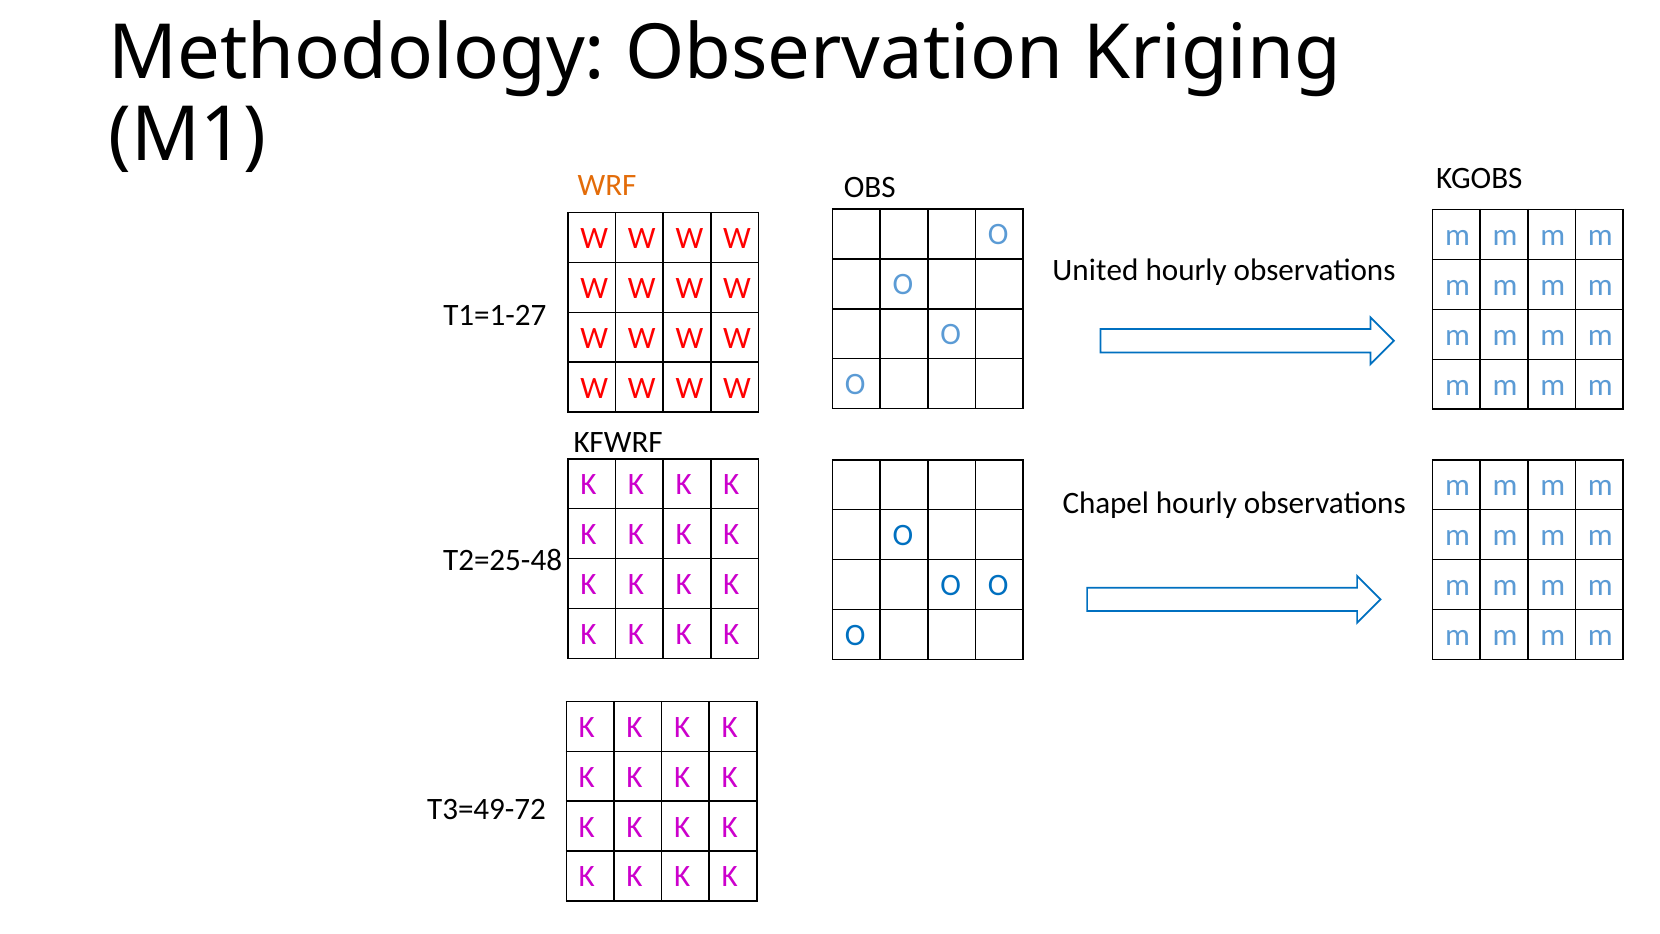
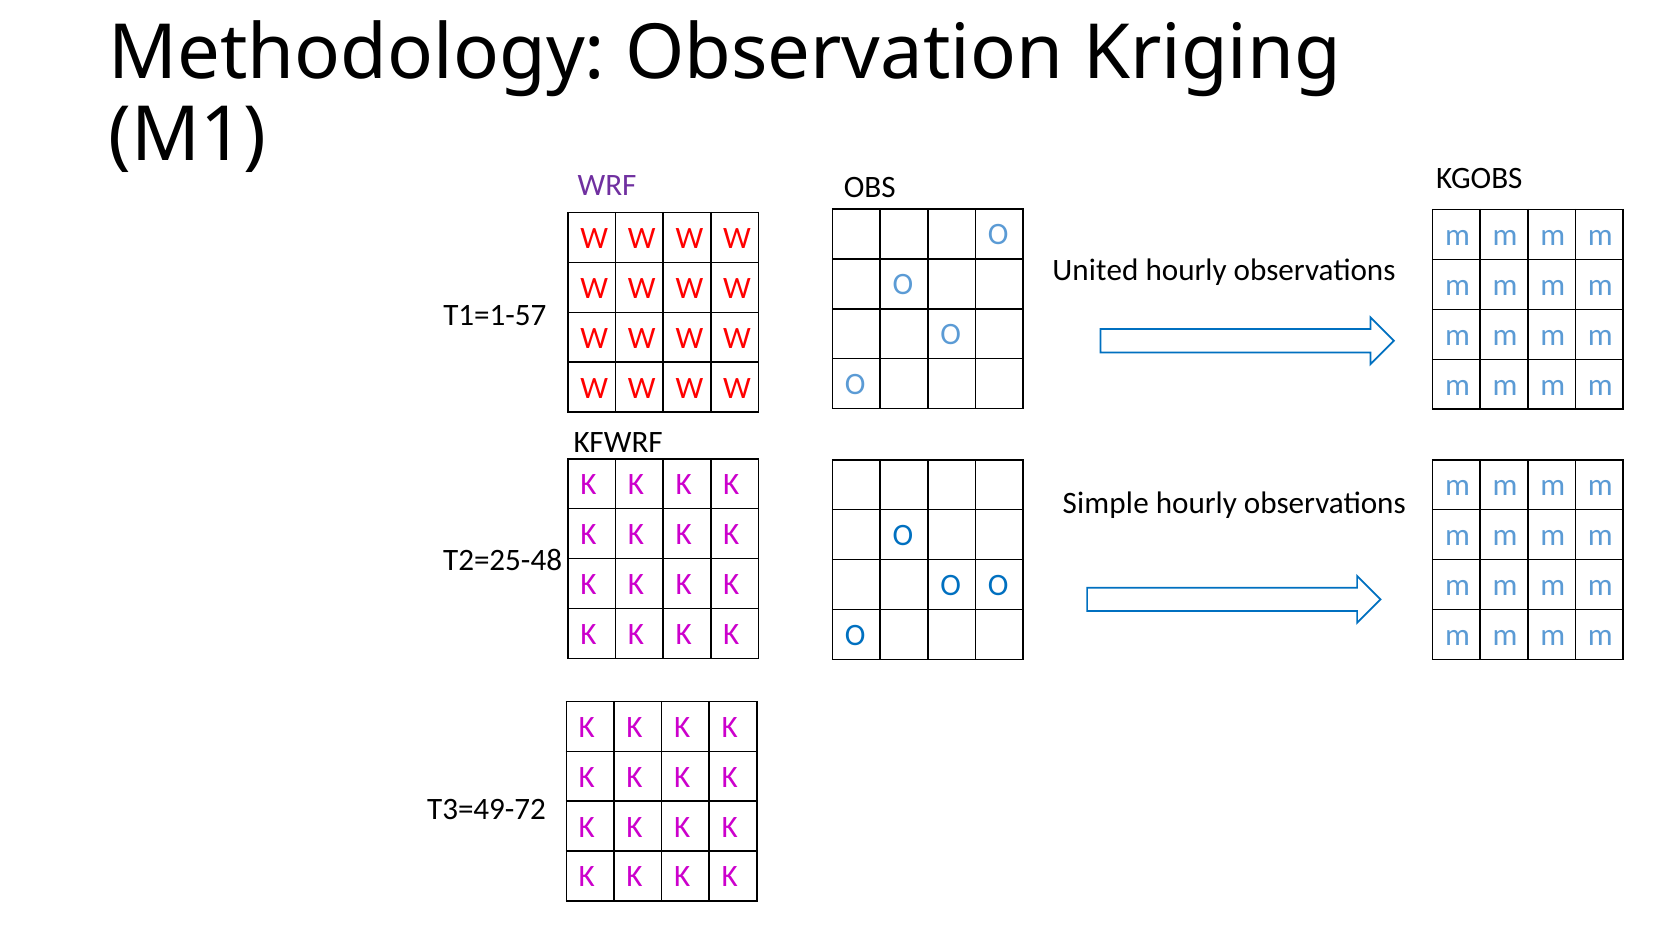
WRF colour: orange -> purple (607, 185)
T1=1-27: T1=1-27 -> T1=1-57 (495, 315)
Chapel: Chapel -> Simple (1106, 503)
